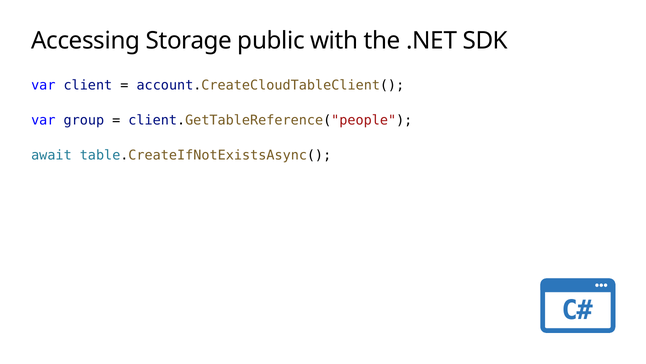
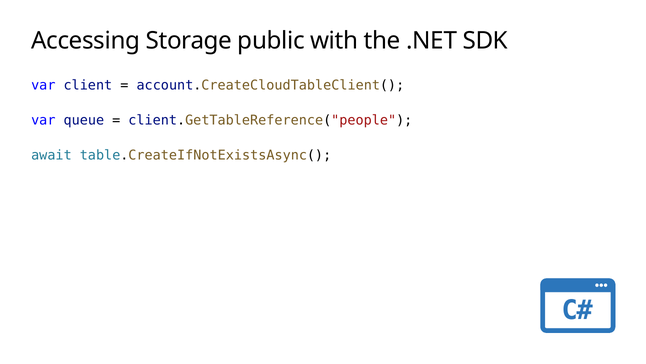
group: group -> queue (84, 120)
